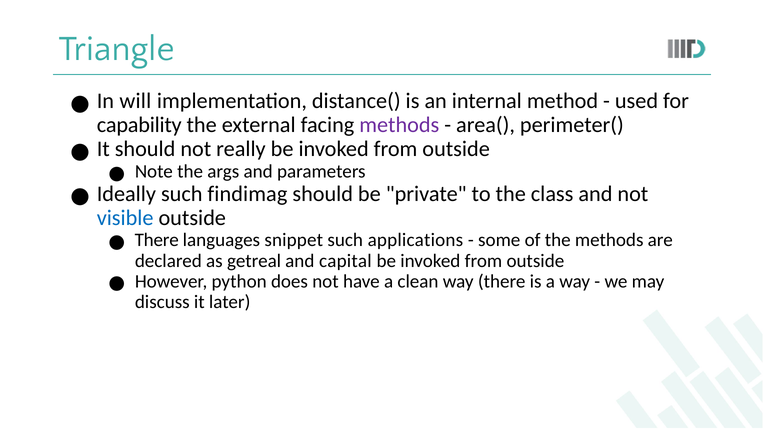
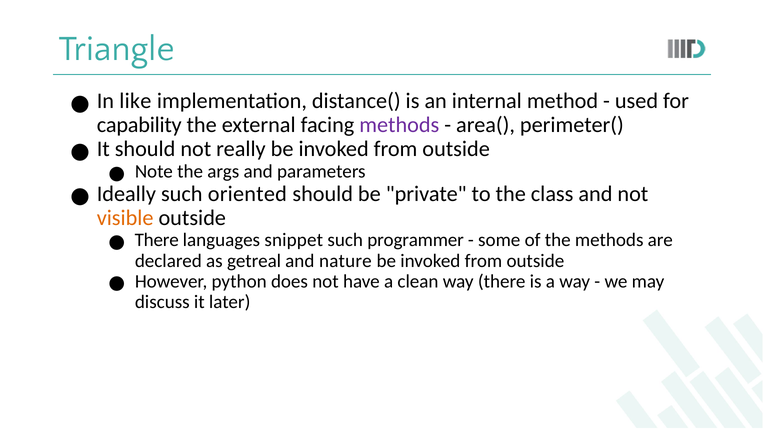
will: will -> like (135, 101)
findimag: findimag -> oriented (247, 194)
visible colour: blue -> orange (125, 218)
applications: applications -> programmer (416, 240)
capital: capital -> nature (345, 261)
